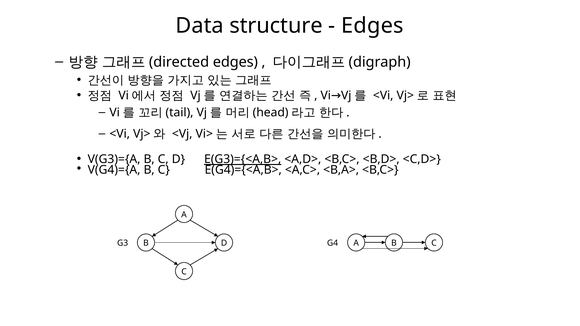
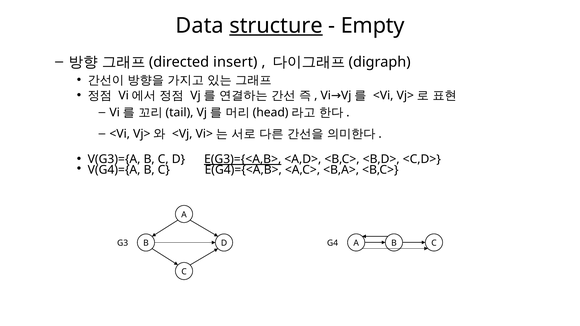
structure underline: none -> present (276, 26)
Edges: Edges -> Empty (373, 26)
edges: edges -> insert (235, 62)
